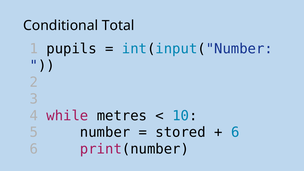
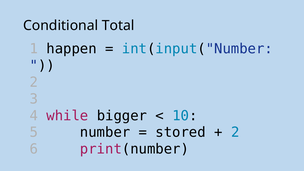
pupils: pupils -> happen (72, 49)
metres: metres -> bigger (122, 116)
6: 6 -> 2 (235, 132)
